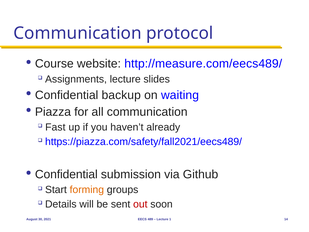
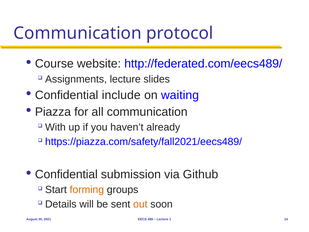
http://measure.com/eecs489/: http://measure.com/eecs489/ -> http://federated.com/eecs489/ (203, 64)
backup: backup -> include (121, 95)
Fast: Fast -> With (55, 127)
out colour: red -> orange (140, 204)
